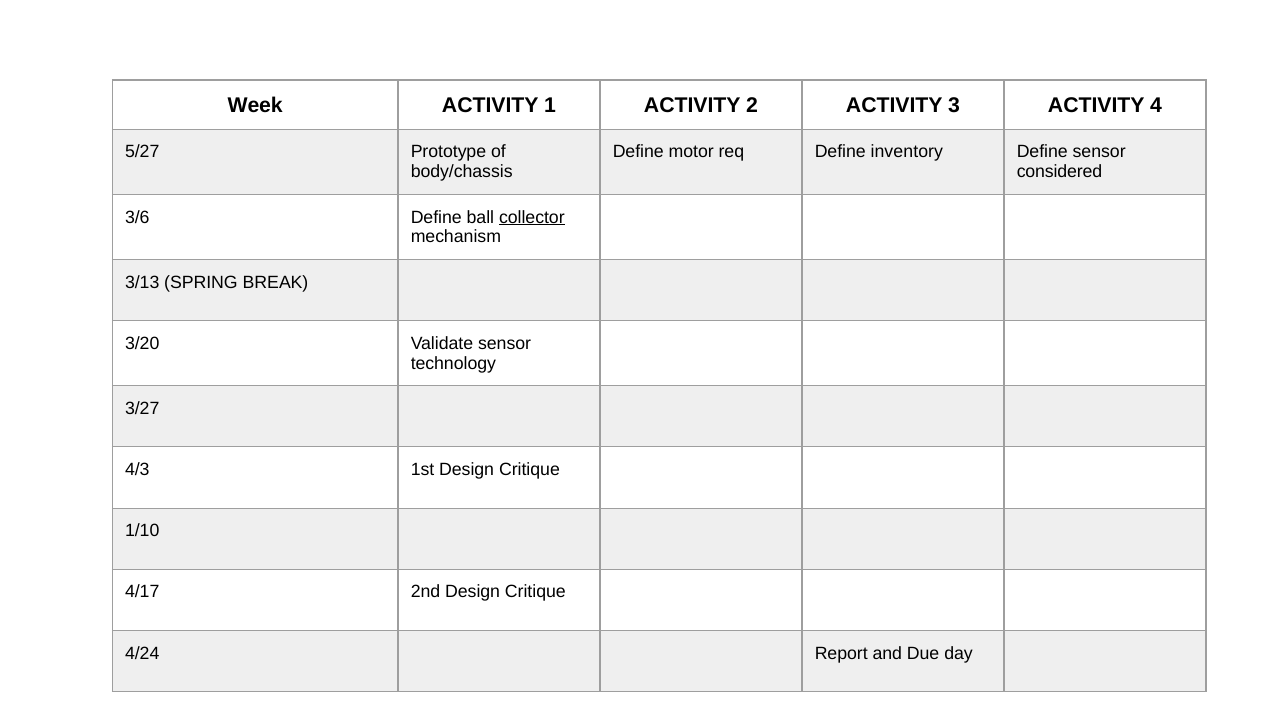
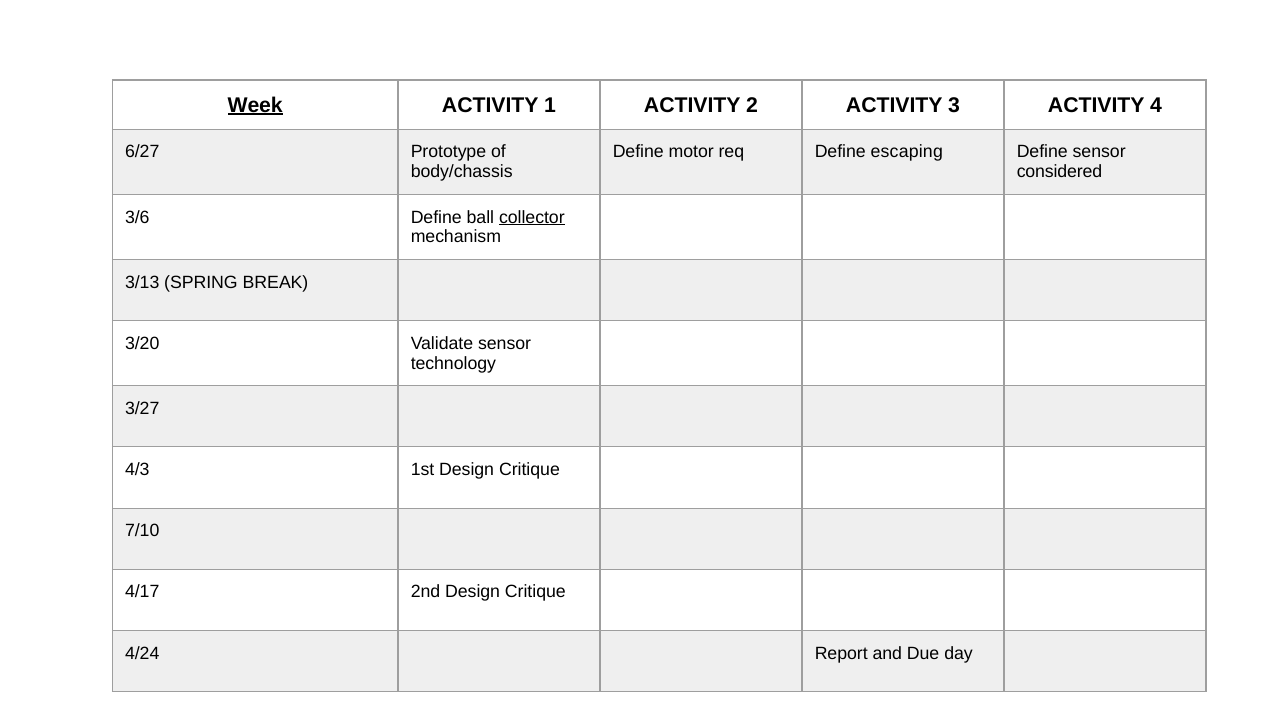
Week underline: none -> present (255, 105)
5/27: 5/27 -> 6/27 (142, 152)
inventory: inventory -> escaping (907, 152)
1/10: 1/10 -> 7/10 (142, 531)
